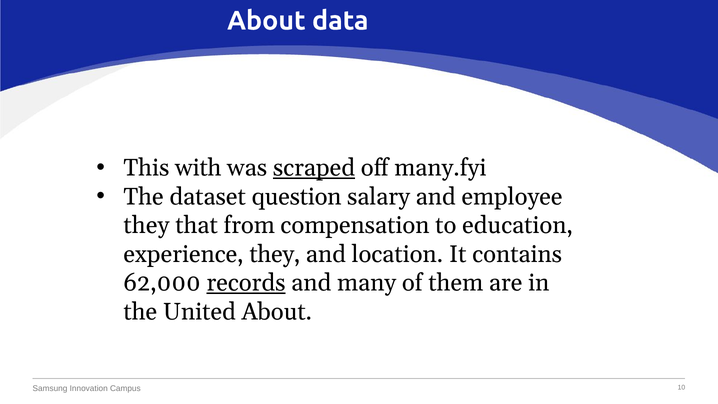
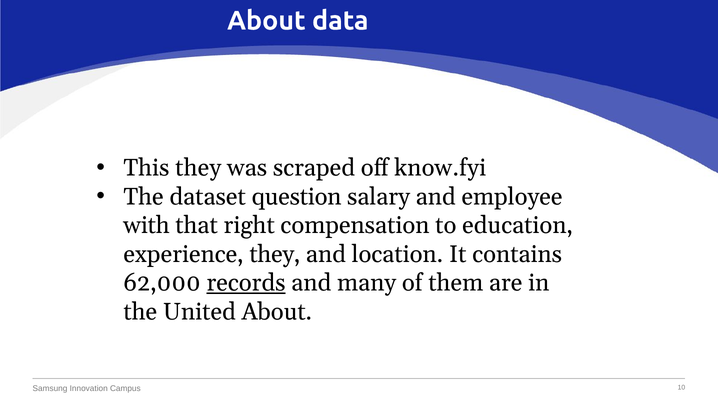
This with: with -> they (198, 168)
scraped underline: present -> none (314, 168)
many.fyi: many.fyi -> know.fyi (440, 168)
they: they -> with (147, 225)
from: from -> right (249, 225)
